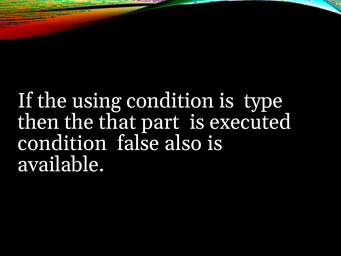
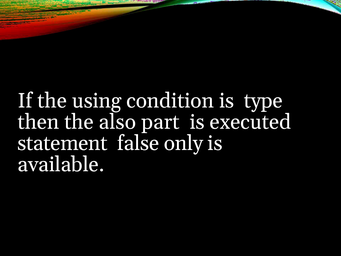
that: that -> also (117, 122)
condition: condition -> statement (62, 143)
also: also -> only (184, 143)
